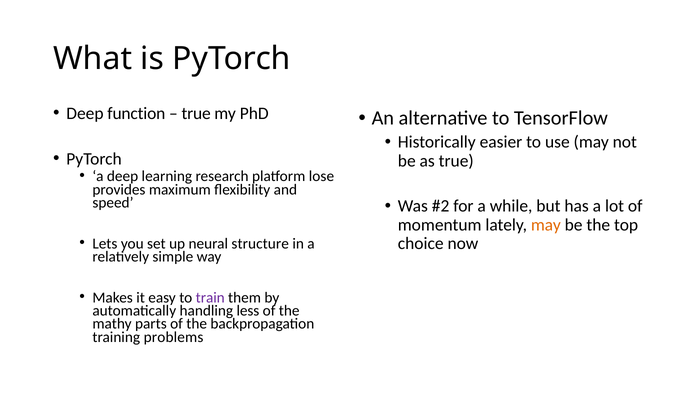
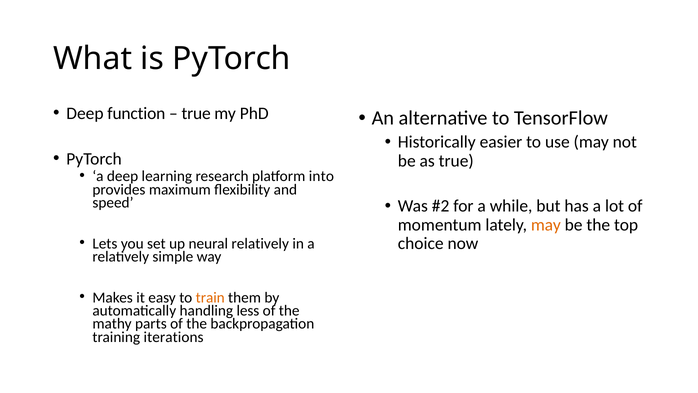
lose: lose -> into (321, 176)
neural structure: structure -> relatively (260, 243)
train colour: purple -> orange (210, 297)
problems: problems -> iterations (174, 337)
